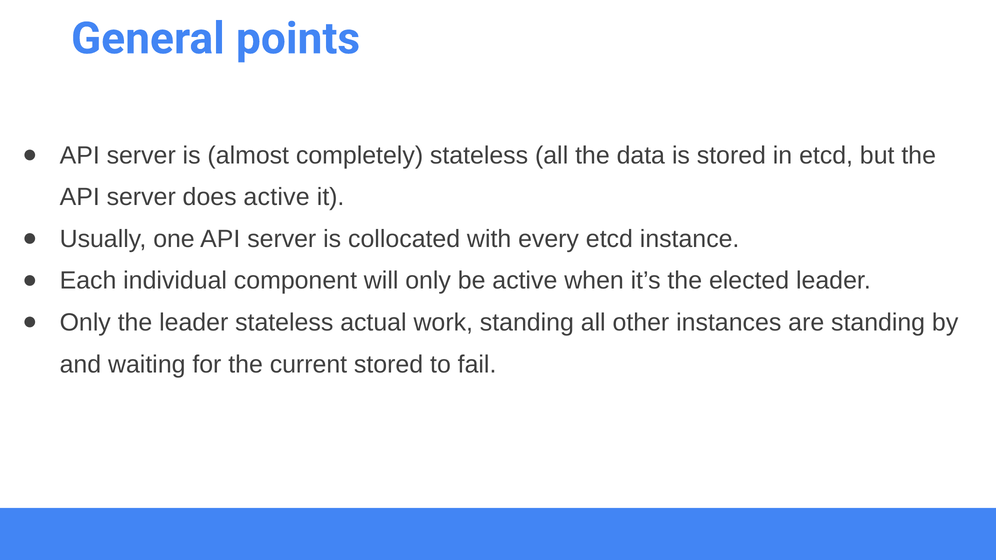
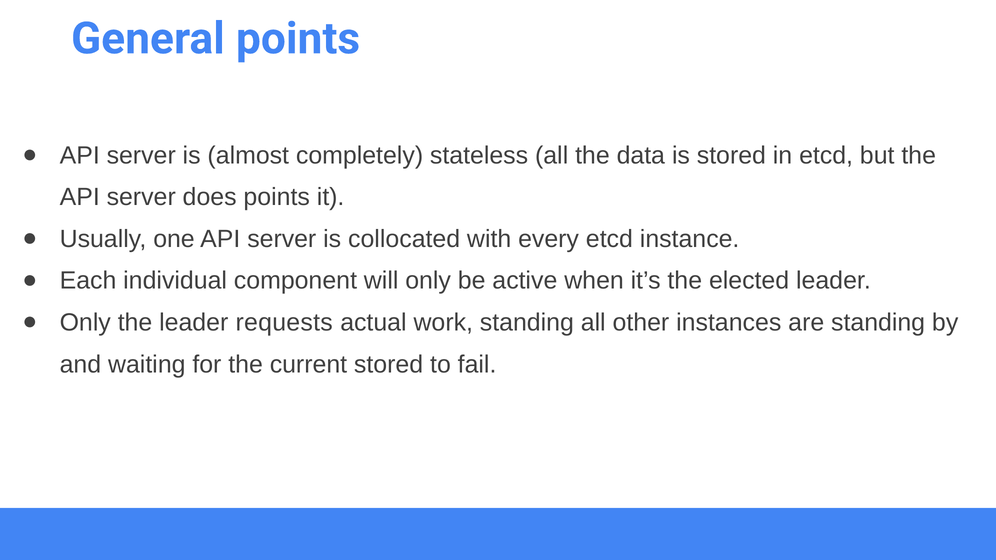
does active: active -> points (277, 197)
leader stateless: stateless -> requests (284, 323)
